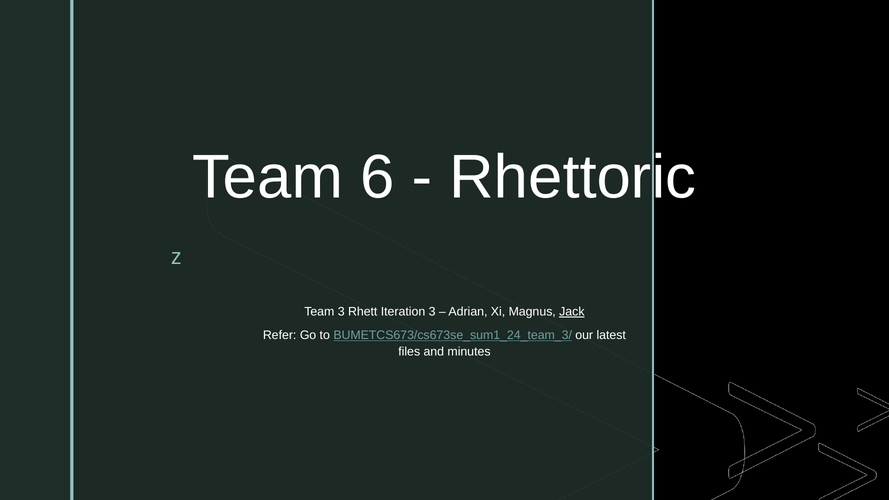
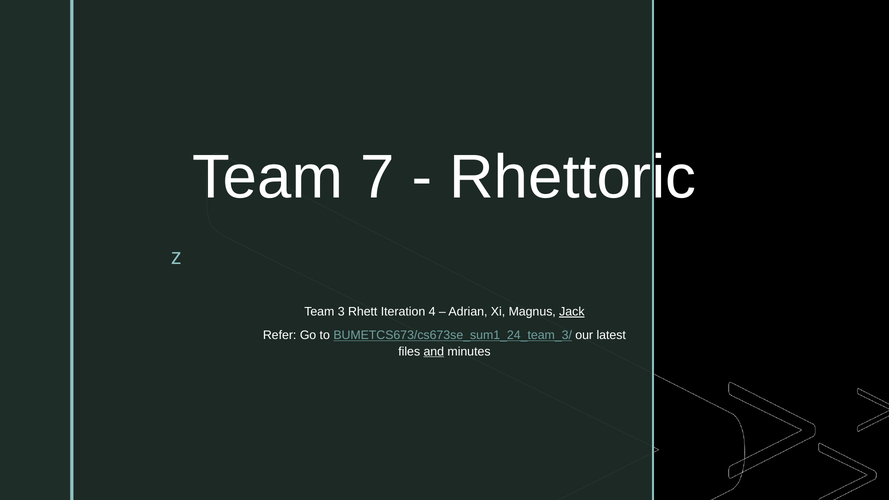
6: 6 -> 7 (377, 177)
Iteration 3: 3 -> 4 (432, 312)
and underline: none -> present (434, 352)
